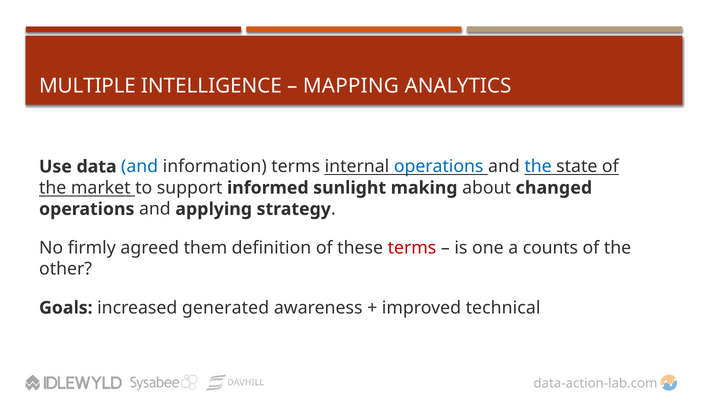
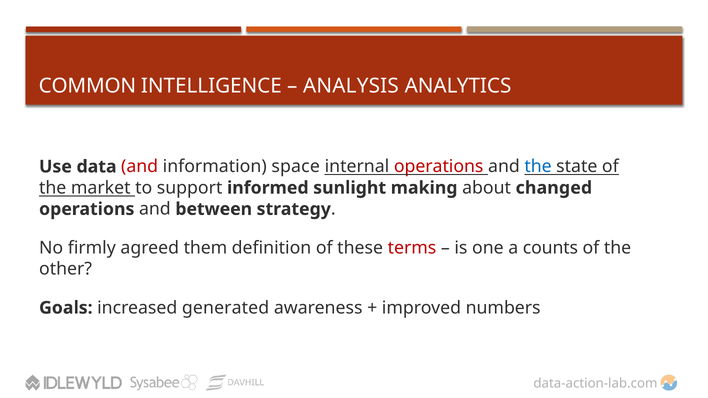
MULTIPLE: MULTIPLE -> COMMON (87, 86)
MAPPING: MAPPING -> ANALYSIS (351, 86)
and colour: blue -> red (140, 167)
information terms: terms -> space (296, 167)
operations colour: blue -> red (439, 167)
applying: applying -> between (214, 209)
technical: technical -> numbers (503, 308)
